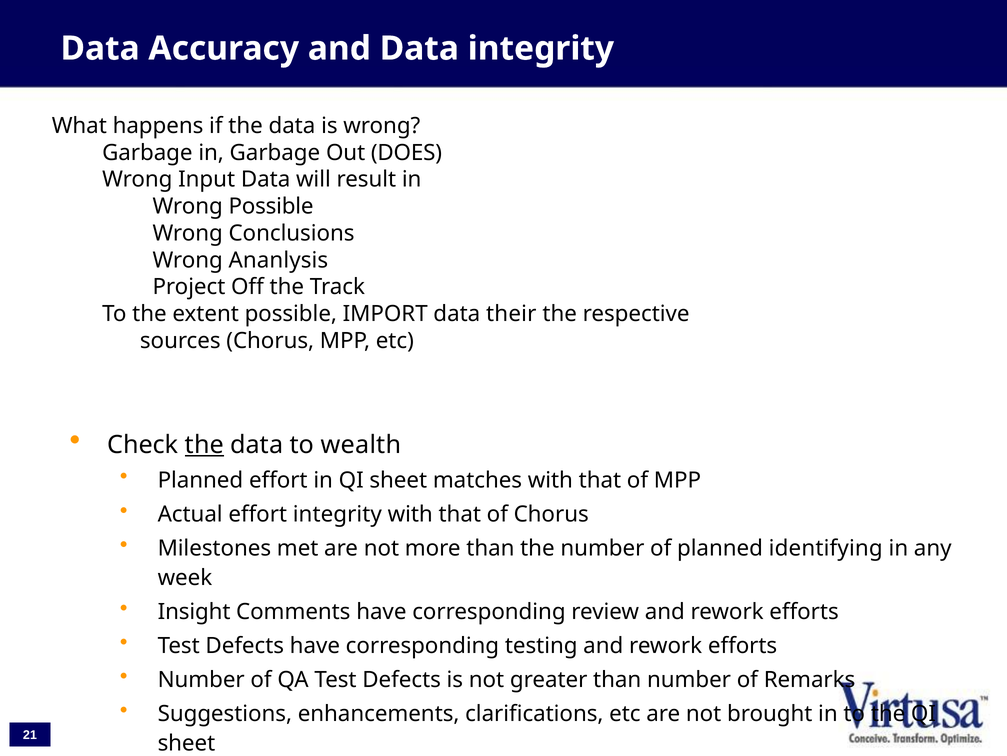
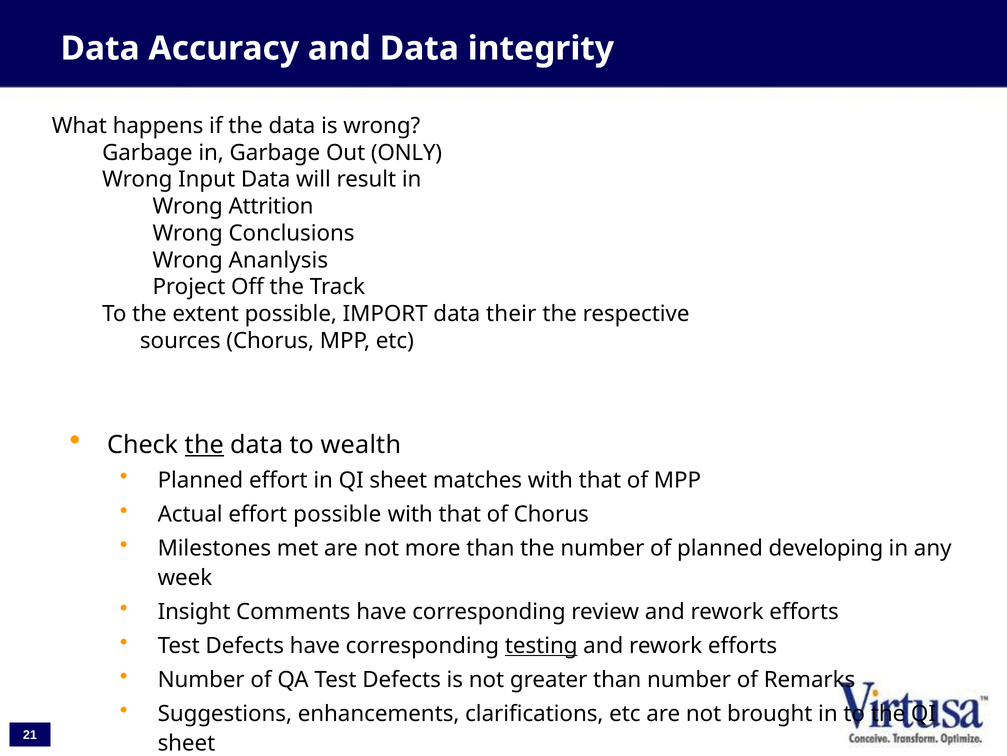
DOES: DOES -> ONLY (406, 153)
Wrong Possible: Possible -> Attrition (271, 206)
effort integrity: integrity -> possible (337, 514)
identifying: identifying -> developing (826, 548)
testing underline: none -> present (541, 645)
